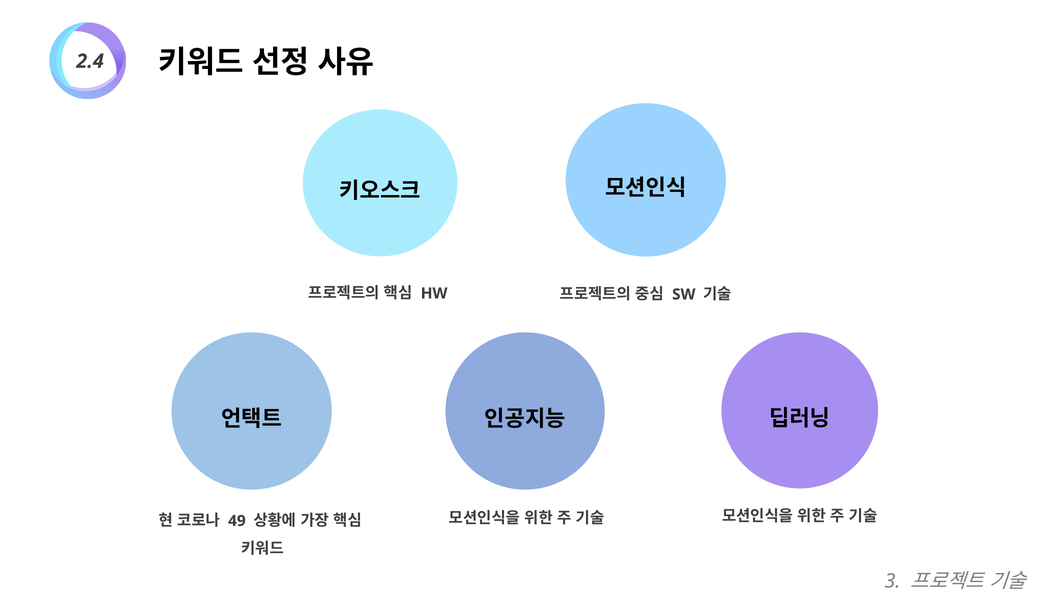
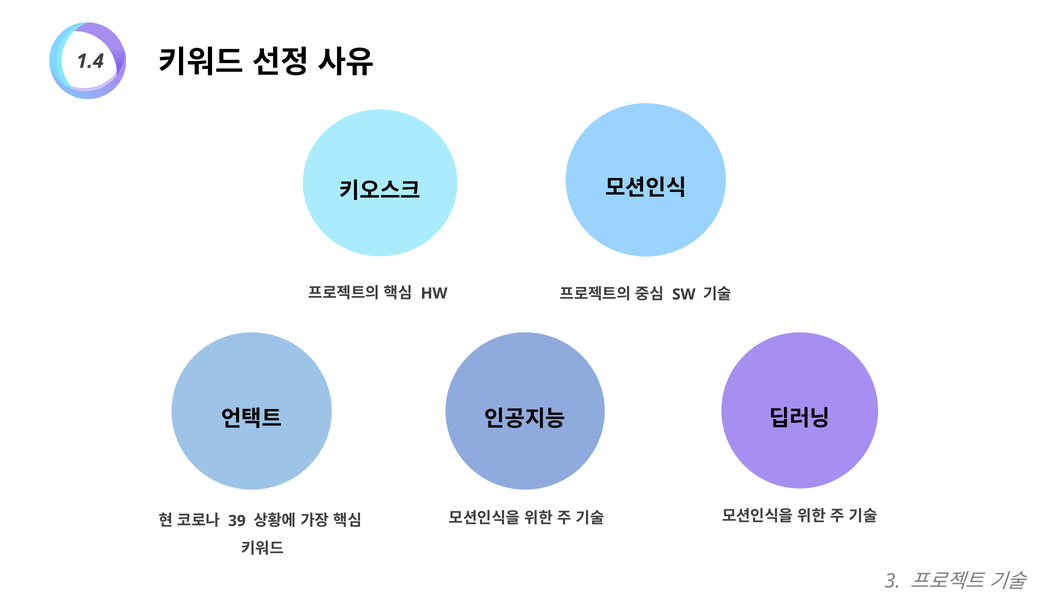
2.4: 2.4 -> 1.4 (90, 61)
49: 49 -> 39 (237, 521)
